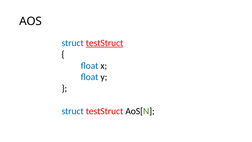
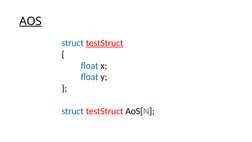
AOS underline: none -> present (31, 21)
